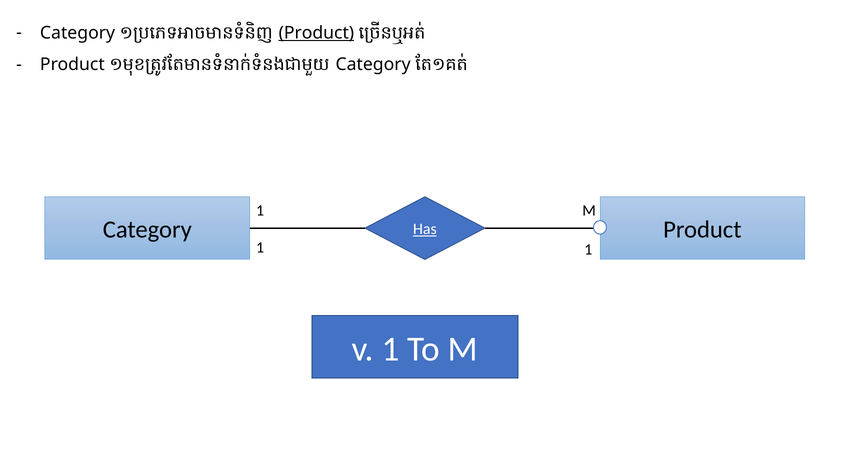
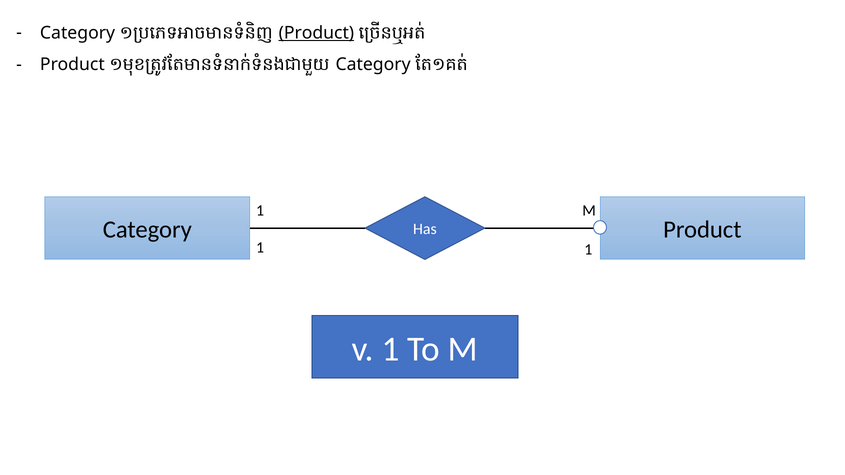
Has underline: present -> none (425, 229)
